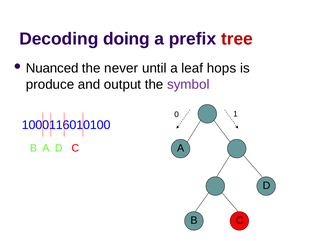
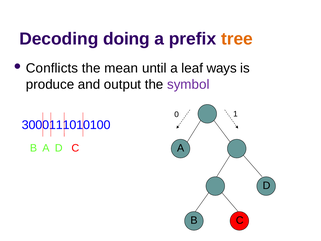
tree colour: red -> orange (237, 39)
Nuanced: Nuanced -> Conflicts (52, 68)
never: never -> mean (121, 68)
hops: hops -> ways (222, 68)
1000116010100: 1000116010100 -> 3000111010100 (66, 125)
